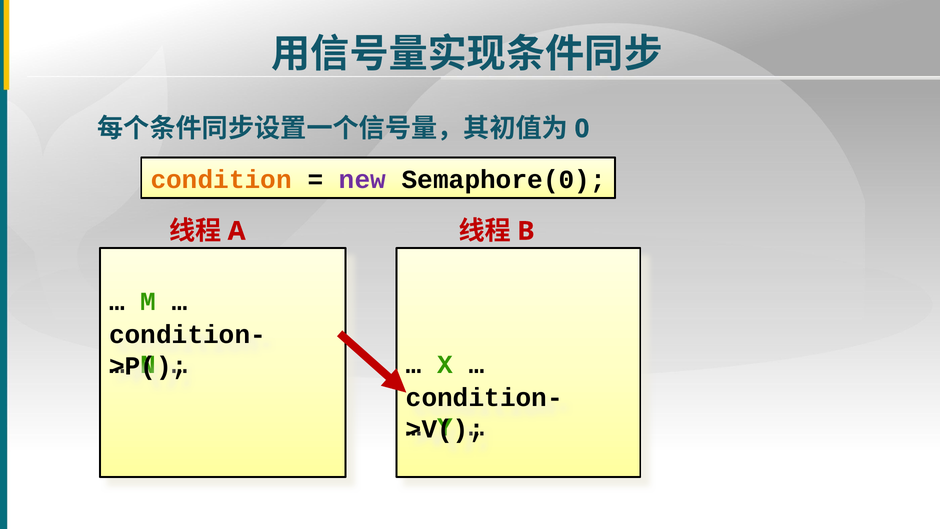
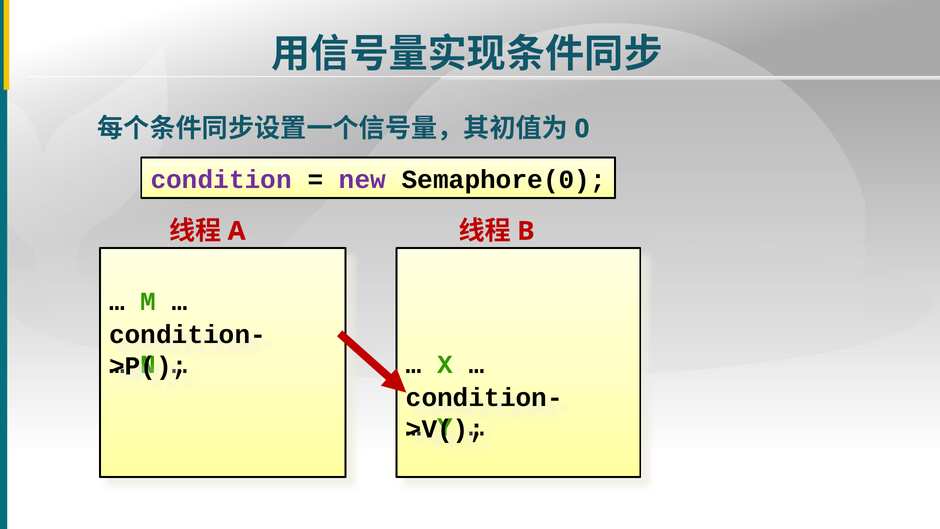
condition colour: orange -> purple (221, 180)
